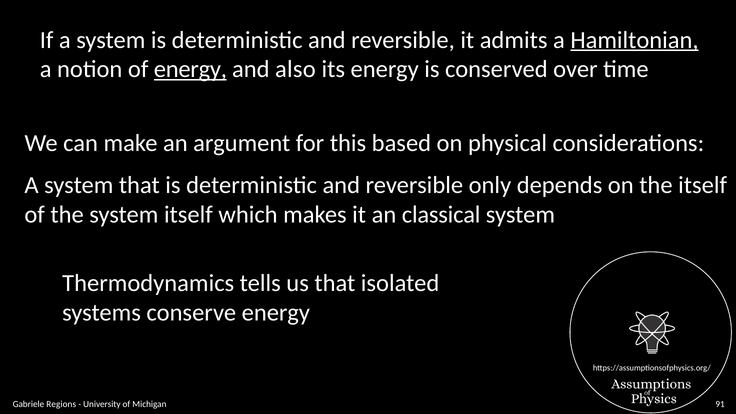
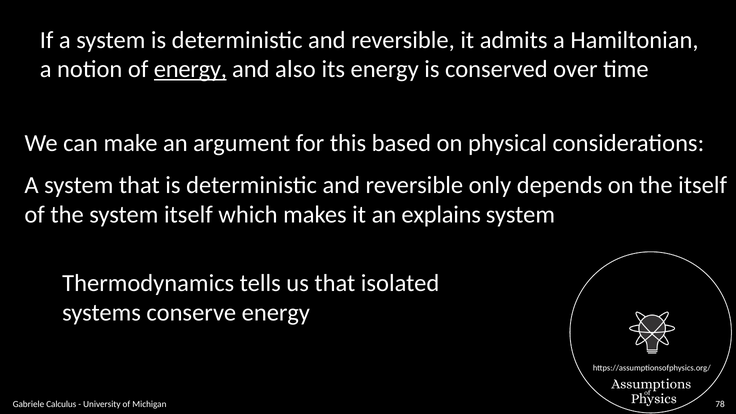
Hamiltonian underline: present -> none (634, 40)
classical: classical -> explains (441, 215)
Regions: Regions -> Calculus (61, 404)
91: 91 -> 78 (720, 404)
